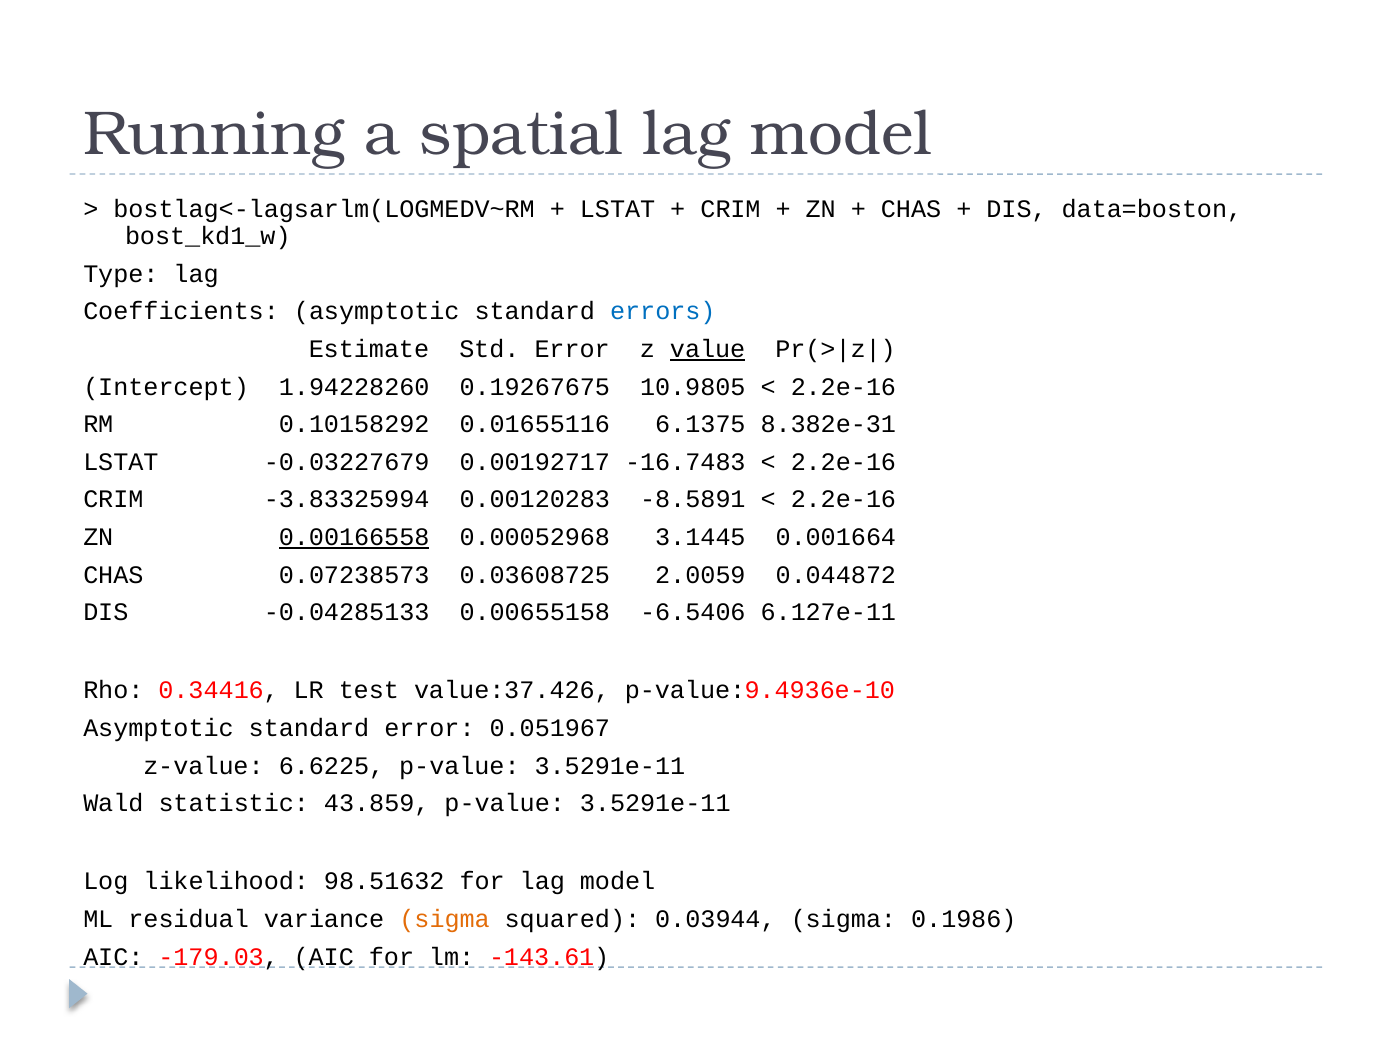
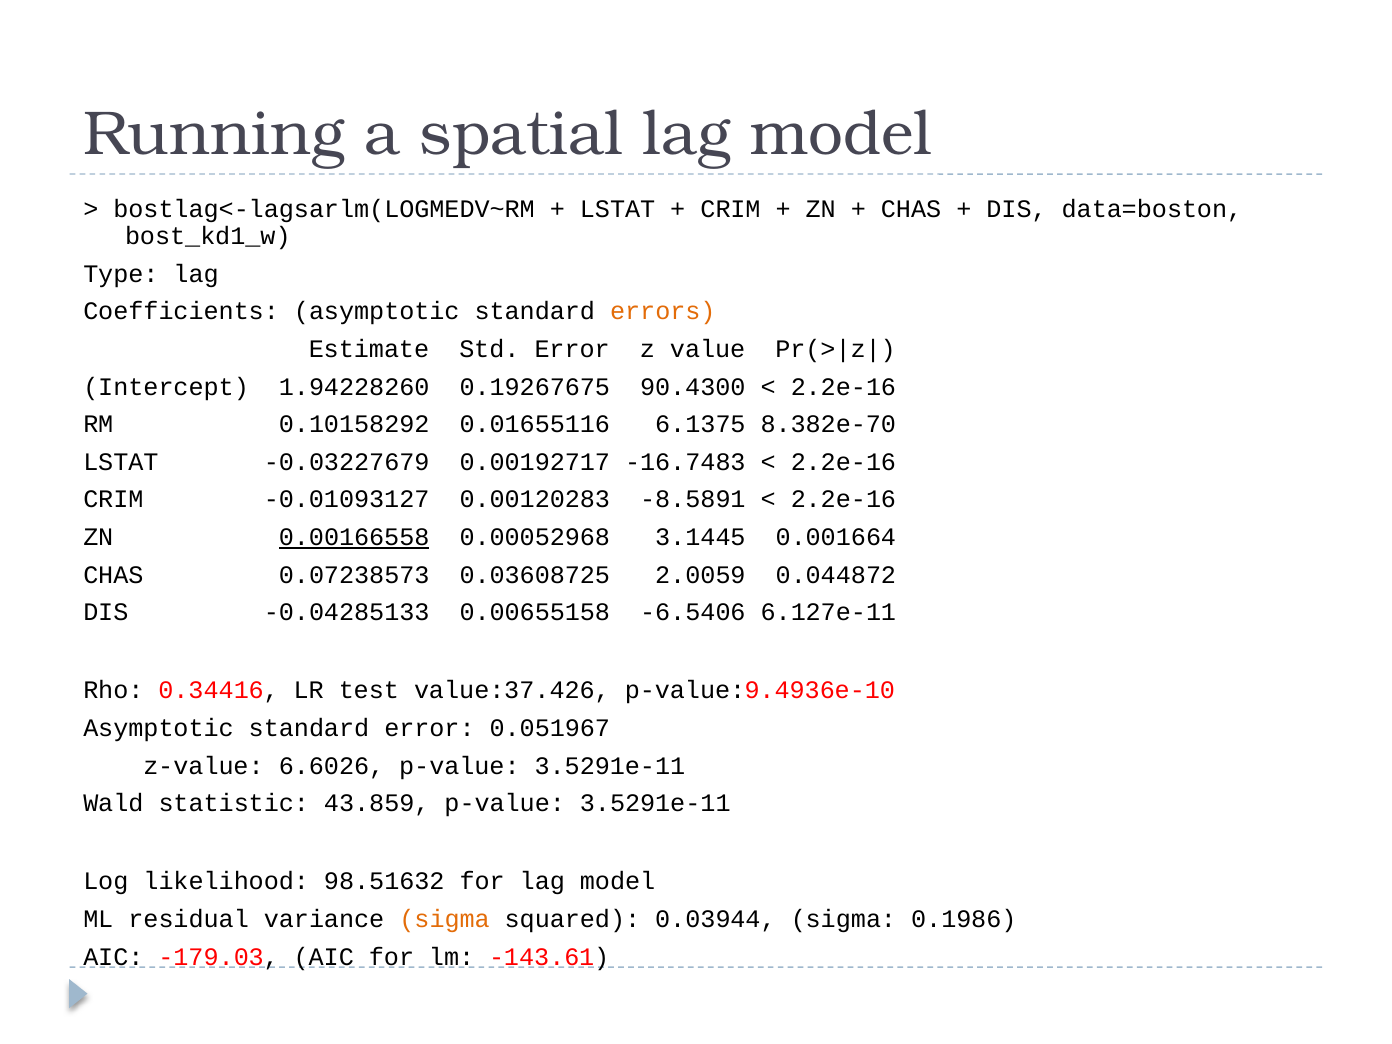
errors colour: blue -> orange (663, 312)
value underline: present -> none (708, 349)
10.9805: 10.9805 -> 90.4300 (693, 387)
8.382e-31: 8.382e-31 -> 8.382e-70 (828, 424)
-3.83325994: -3.83325994 -> -0.01093127 (347, 500)
6.6225: 6.6225 -> 6.6026 (332, 766)
